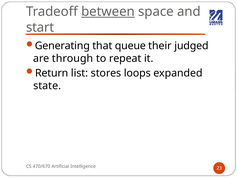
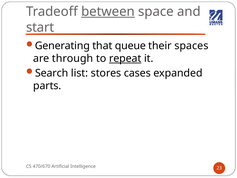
judged: judged -> spaces (191, 46)
repeat underline: none -> present (125, 58)
Return: Return -> Search (52, 73)
loops: loops -> cases (137, 73)
state: state -> parts (47, 86)
